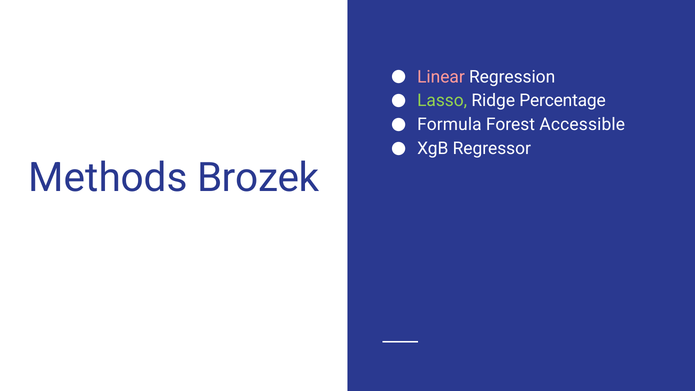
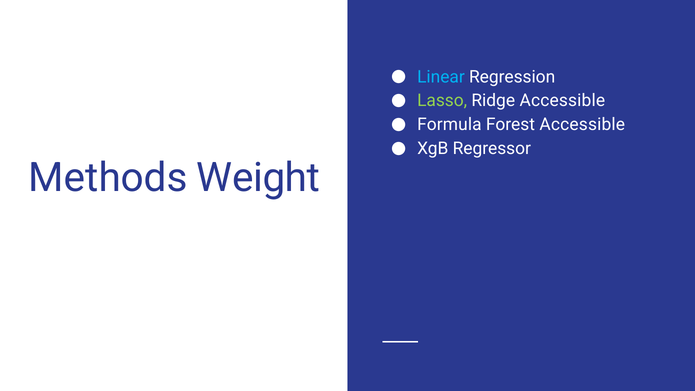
Linear colour: pink -> light blue (441, 77)
Ridge Percentage: Percentage -> Accessible (562, 101)
Brozek: Brozek -> Weight (258, 178)
